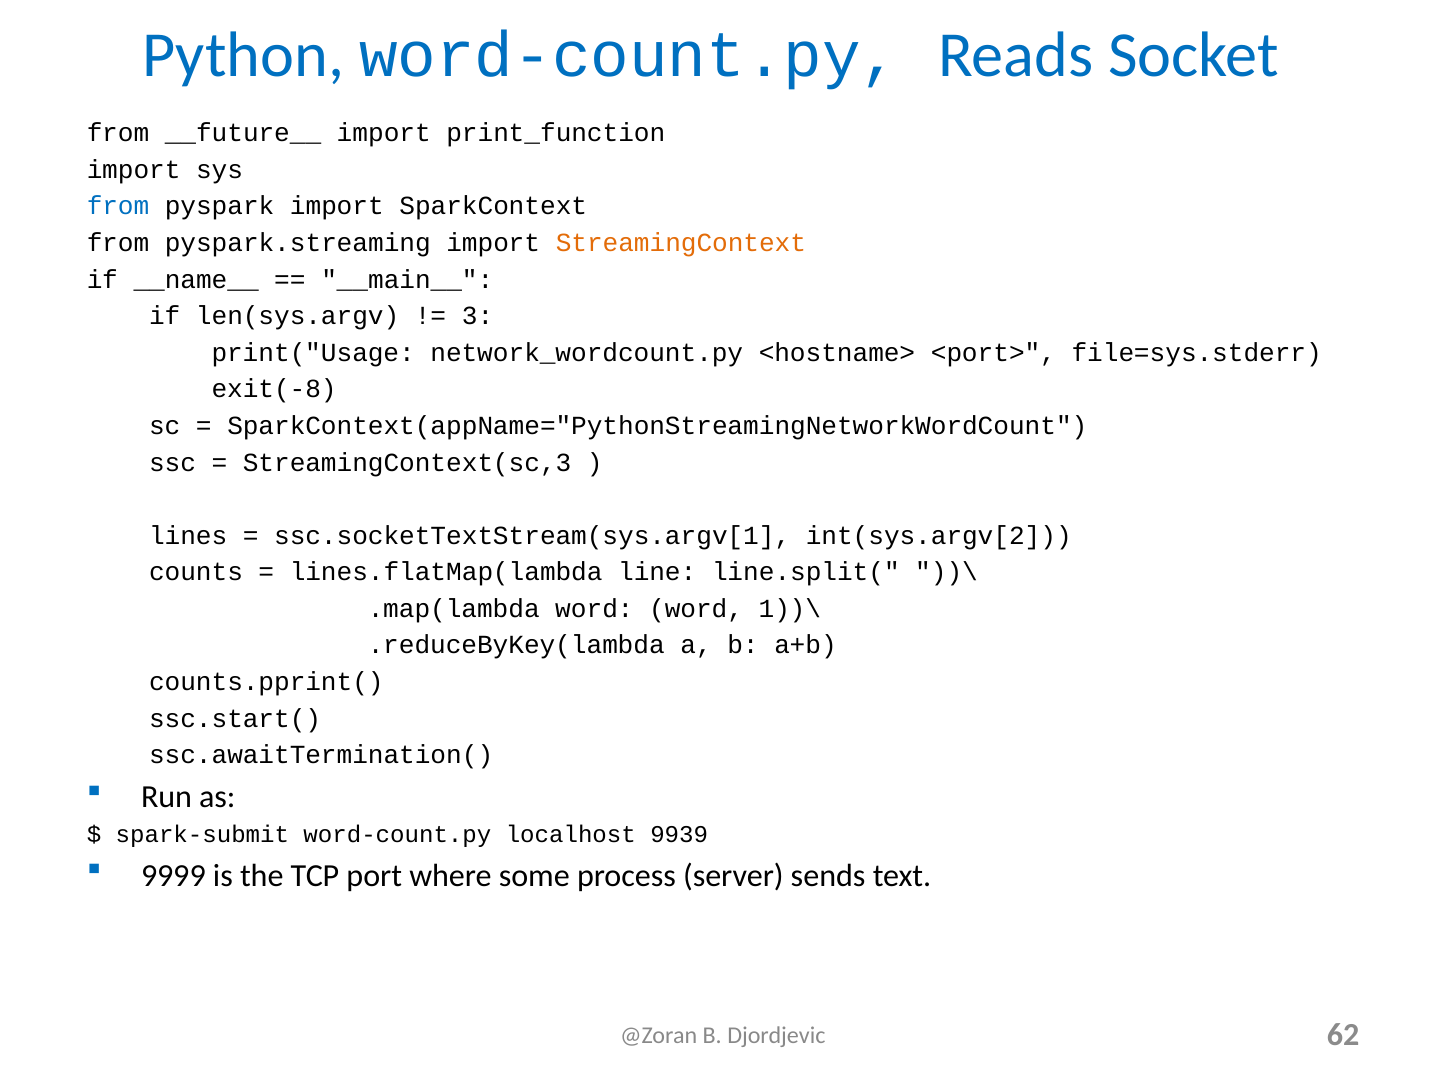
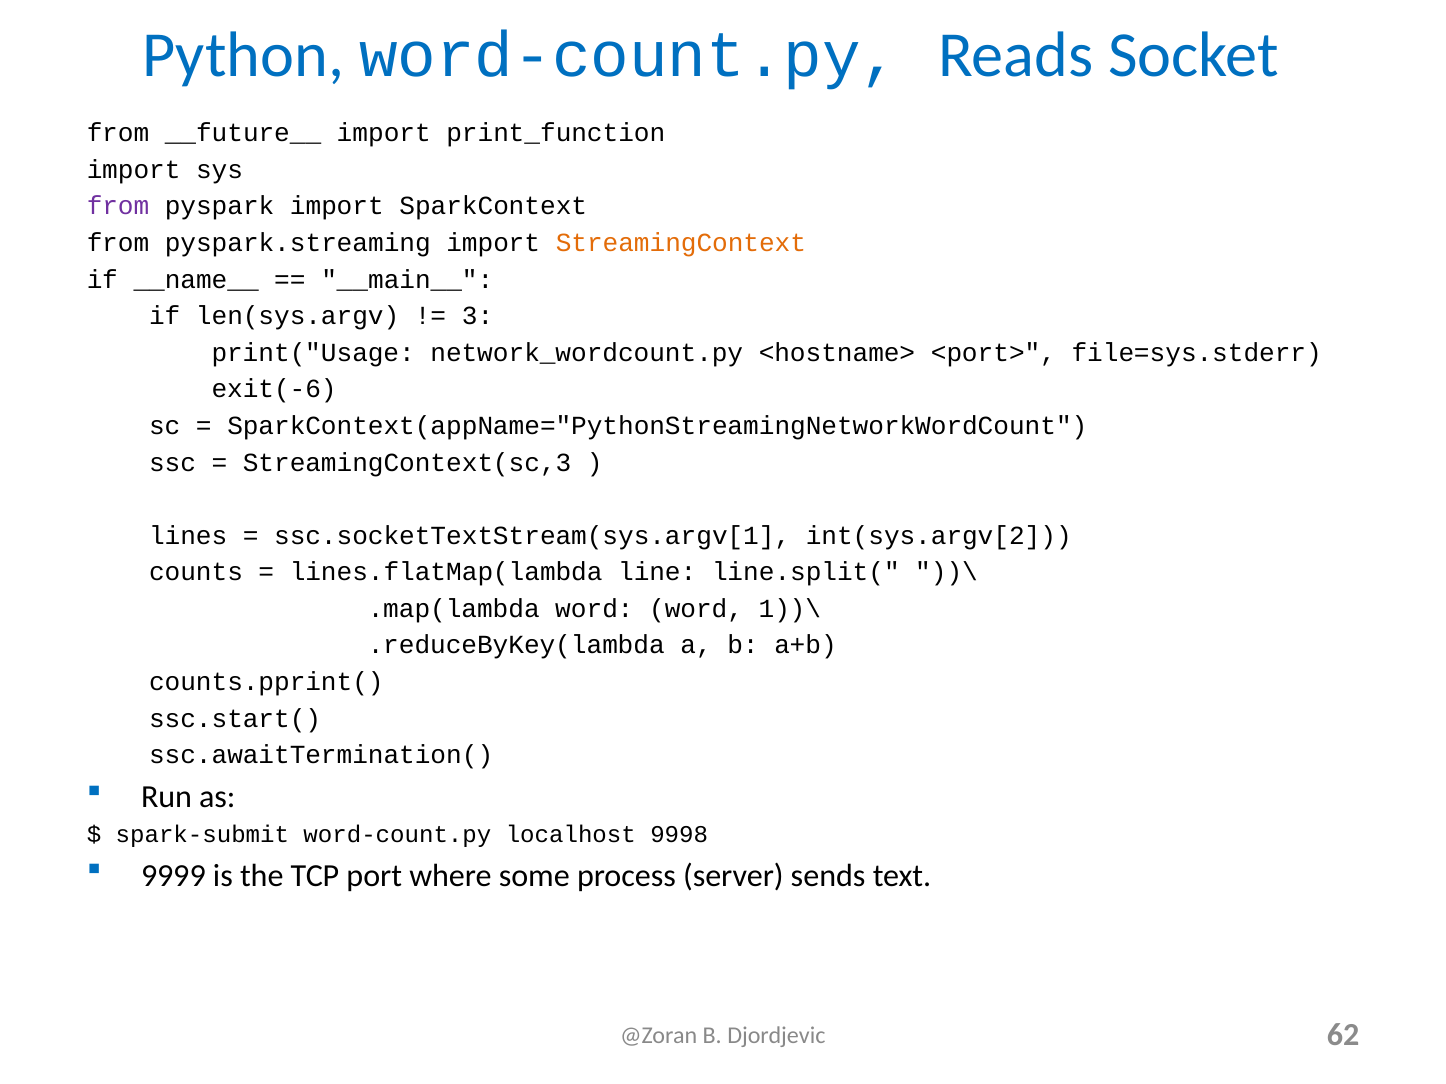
from colour: blue -> purple (118, 206)
exit(-8: exit(-8 -> exit(-6 (274, 389)
9939: 9939 -> 9998 (679, 835)
